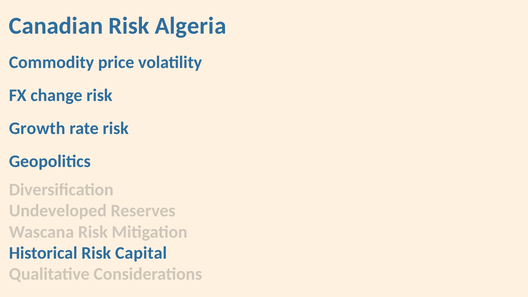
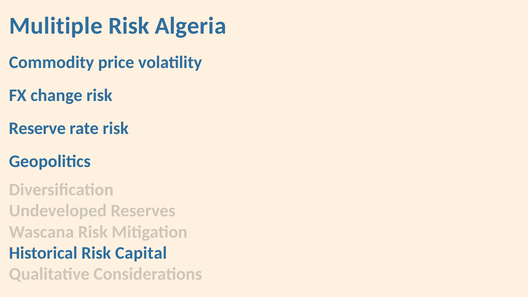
Canadian: Canadian -> Mulitiple (56, 26)
Growth: Growth -> Reserve (37, 128)
